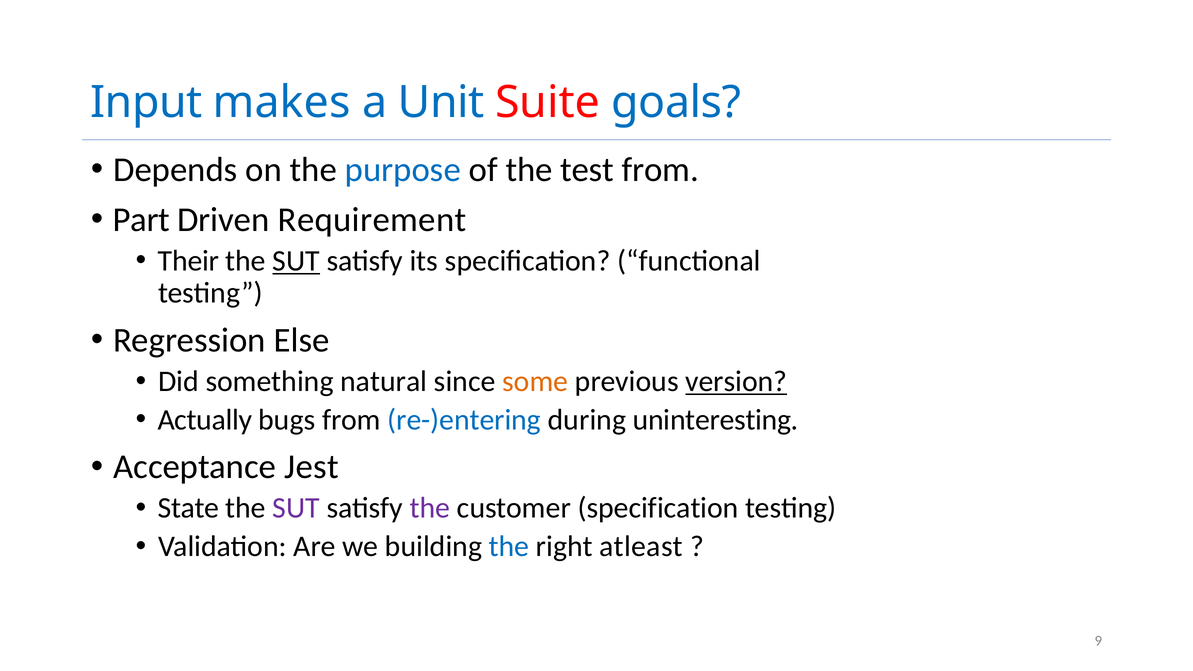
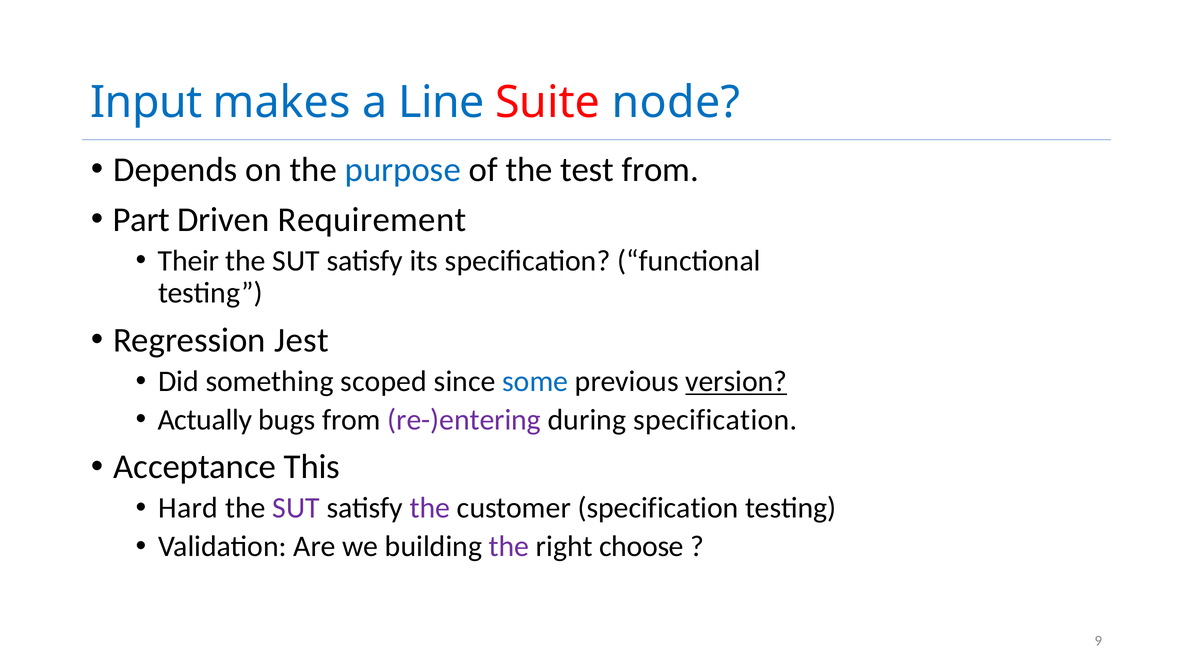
Unit: Unit -> Line (441, 103)
goals: goals -> node (676, 103)
SUT underline: present -> none (296, 261)
Else: Else -> Jest (301, 340)
natural: natural -> scoped (384, 381)
some colour: orange -> blue (535, 381)
re-)entering colour: blue -> purple (464, 420)
during uninteresting: uninteresting -> specification (715, 420)
Jest: Jest -> This (312, 467)
State: State -> Hard (188, 508)
the colour: blue -> purple (509, 547)
atleast: atleast -> choose (641, 547)
